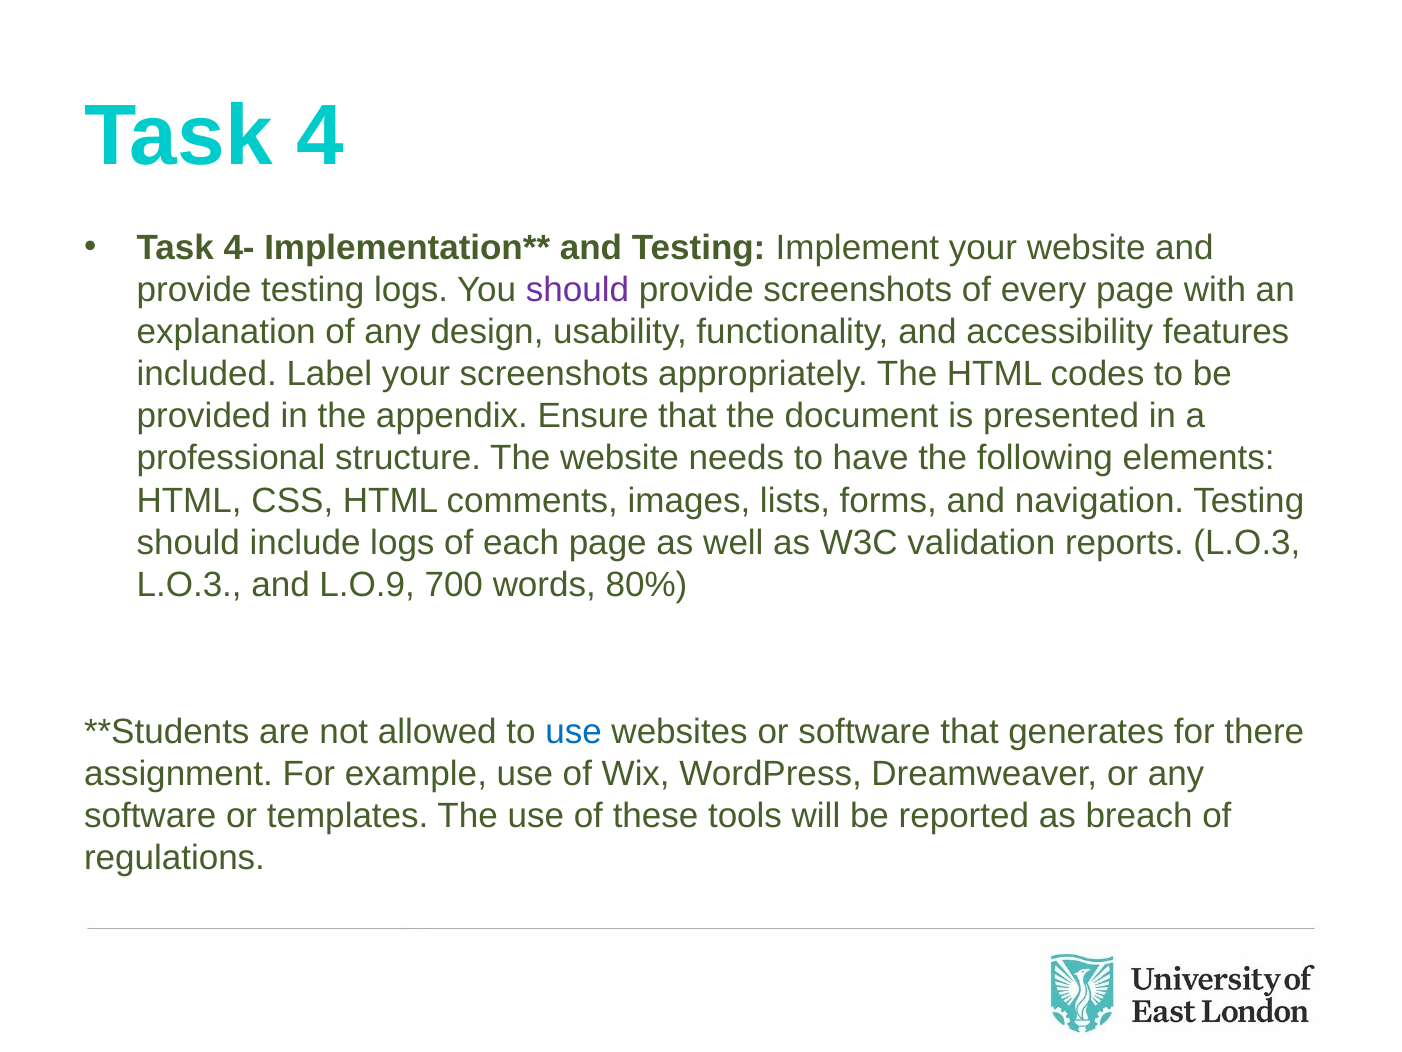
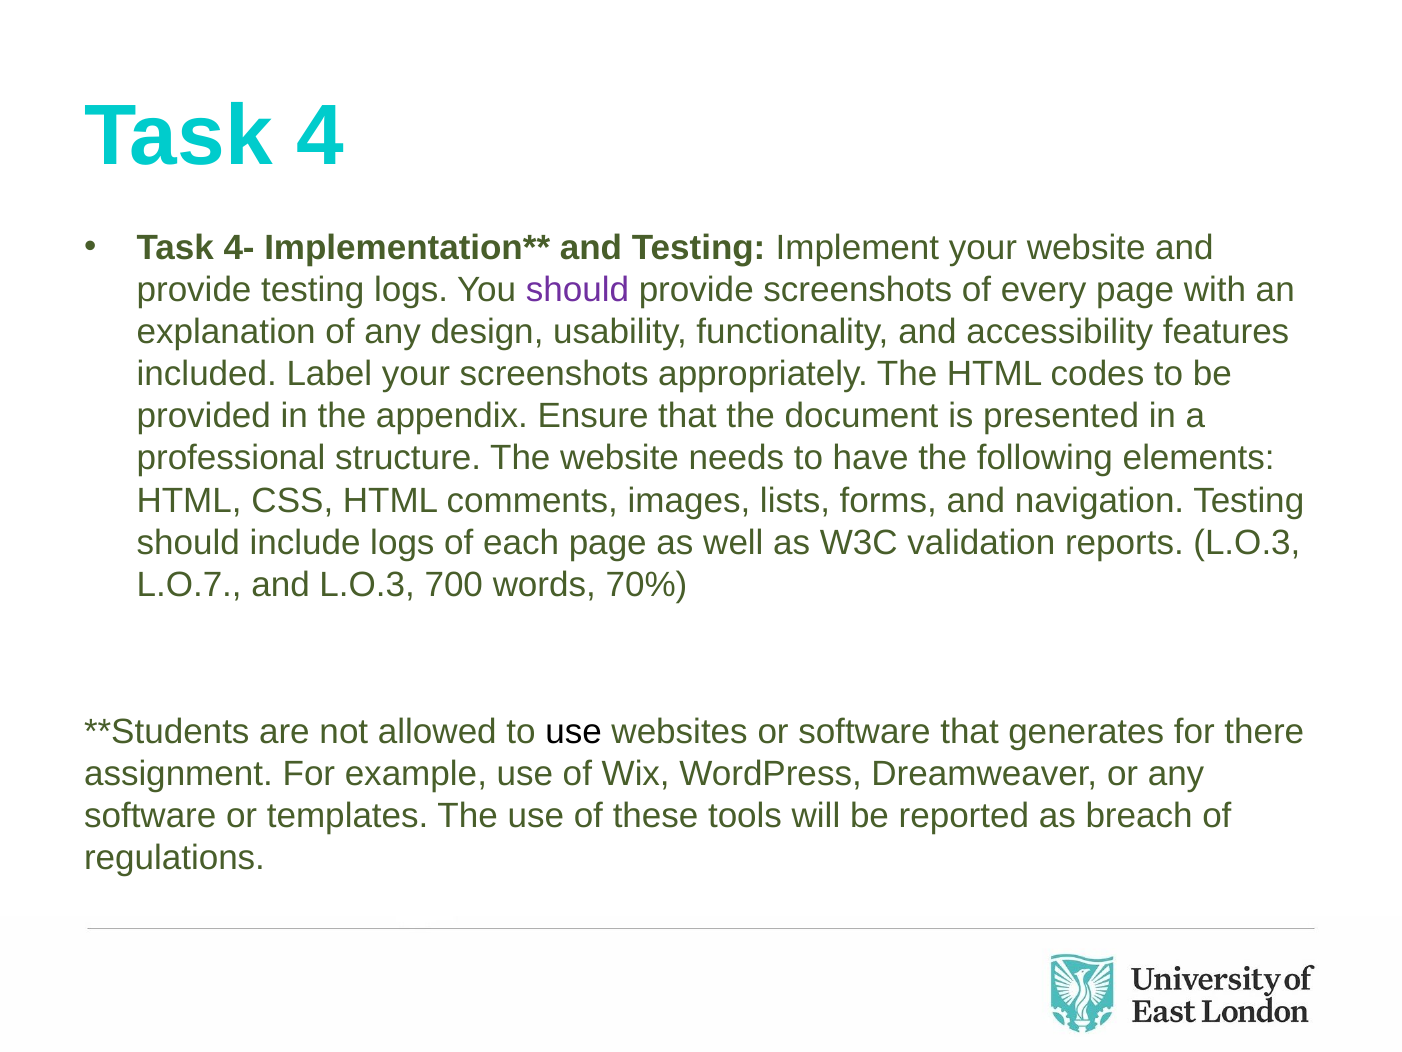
L.O.3: L.O.3 -> L.O.7 (189, 584)
and L.O.9: L.O.9 -> L.O.3 (367, 584)
80%: 80% -> 70% (646, 584)
use colour: blue -> black (574, 732)
